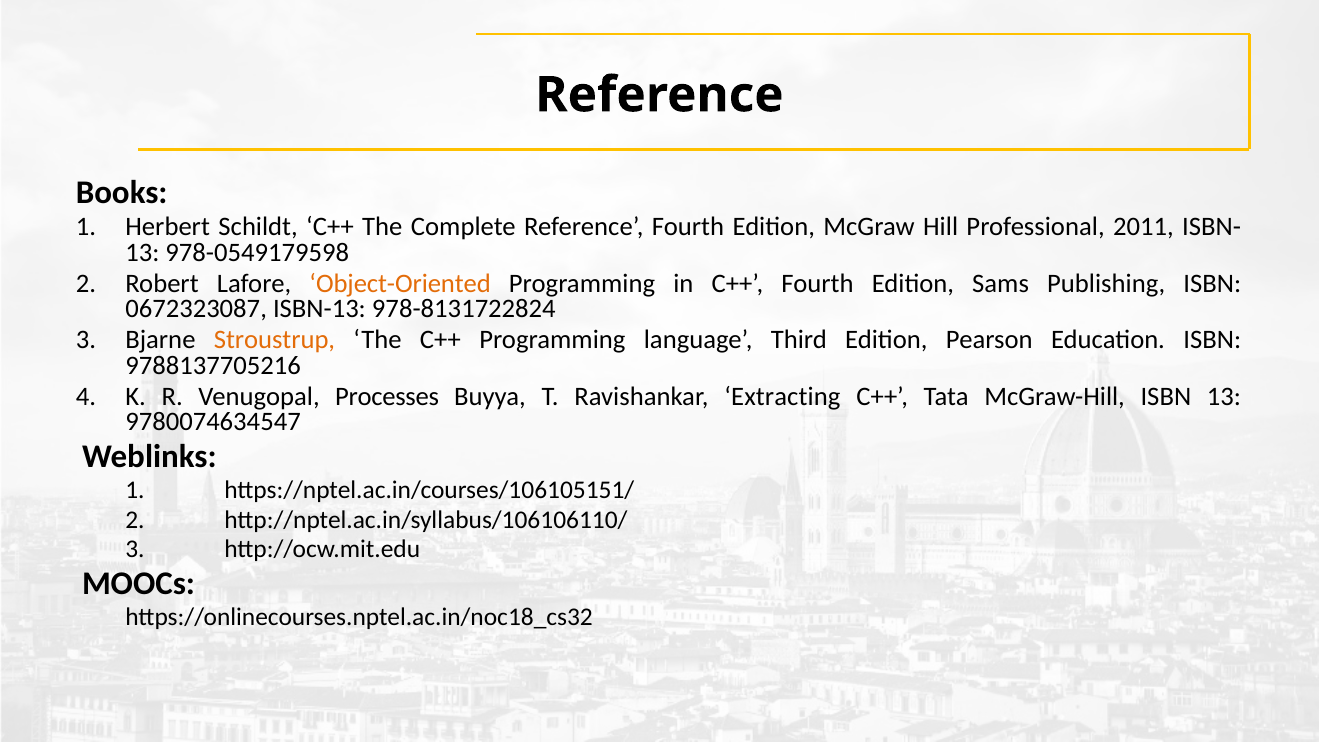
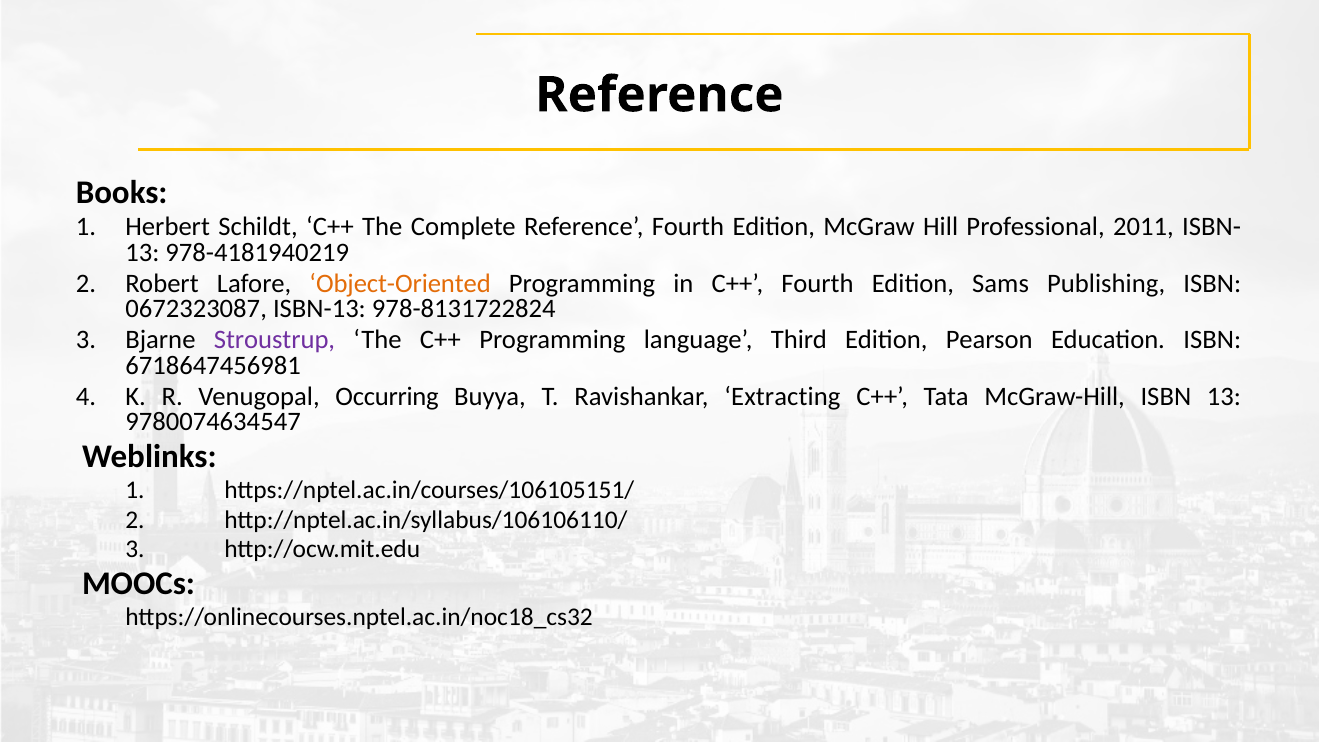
978-0549179598: 978-0549179598 -> 978-4181940219 (257, 252)
Stroustrup colour: orange -> purple (275, 340)
9788137705216: 9788137705216 -> 6718647456981 (213, 365)
Processes: Processes -> Occurring (387, 396)
